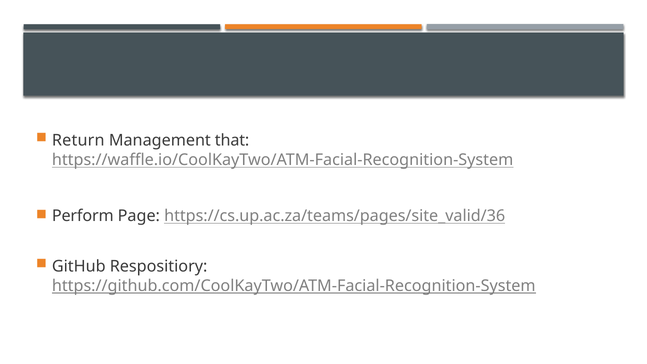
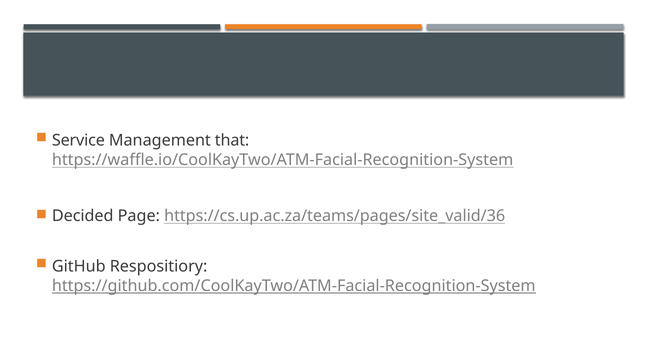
Return: Return -> Service (78, 140)
Perform: Perform -> Decided (83, 216)
